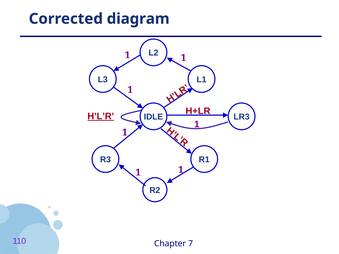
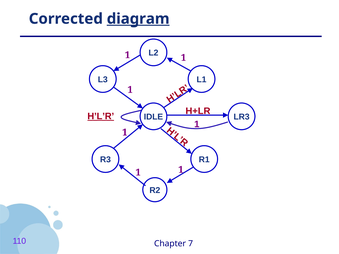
diagram underline: none -> present (138, 19)
